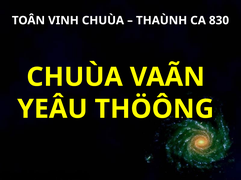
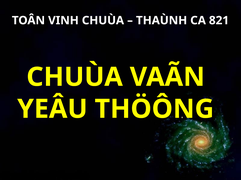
830: 830 -> 821 (219, 21)
